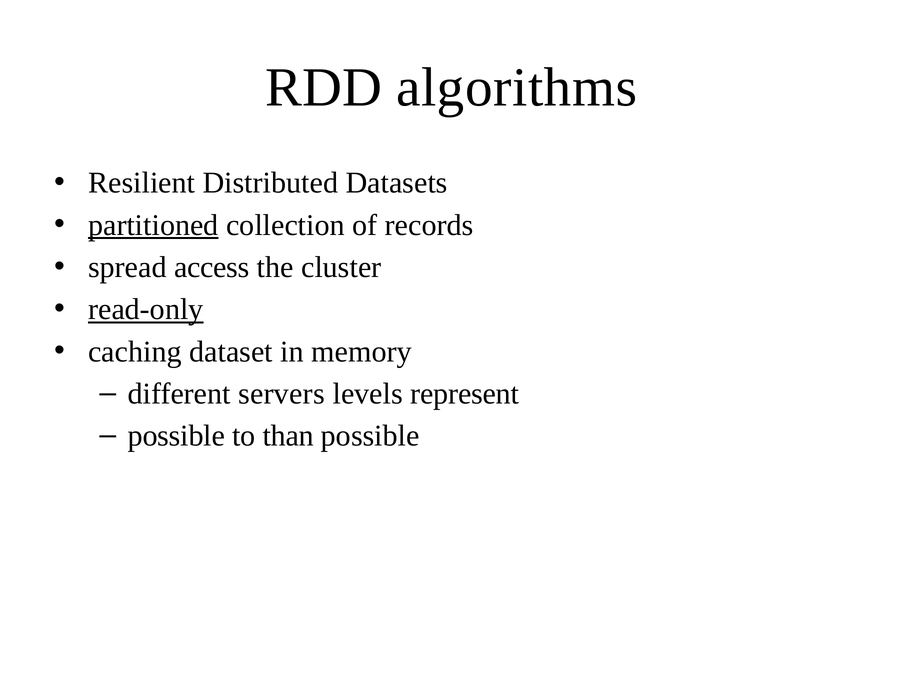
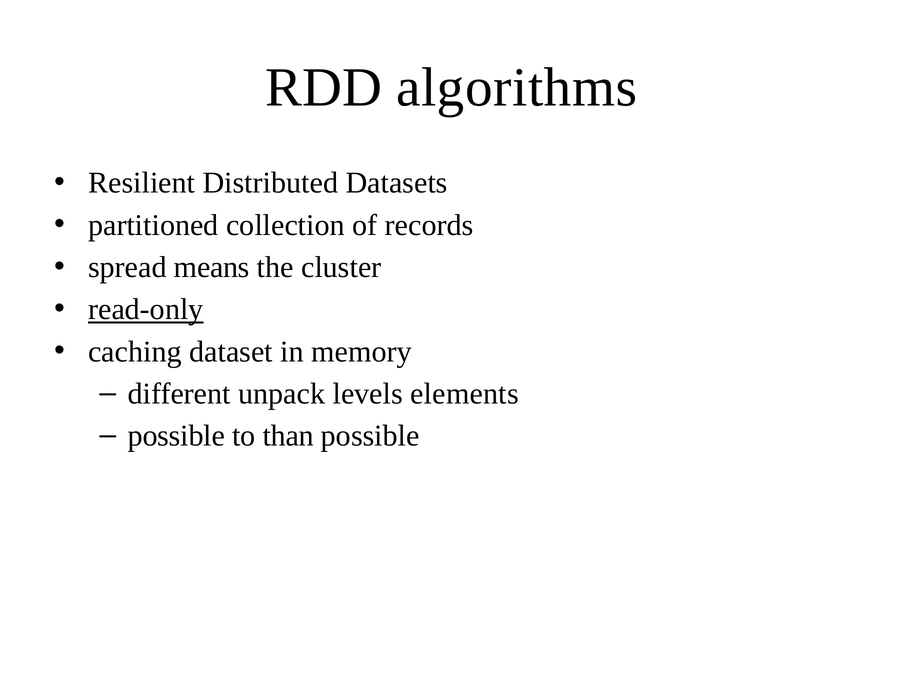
partitioned underline: present -> none (153, 225)
access: access -> means (212, 267)
servers: servers -> unpack (282, 394)
represent: represent -> elements (465, 394)
